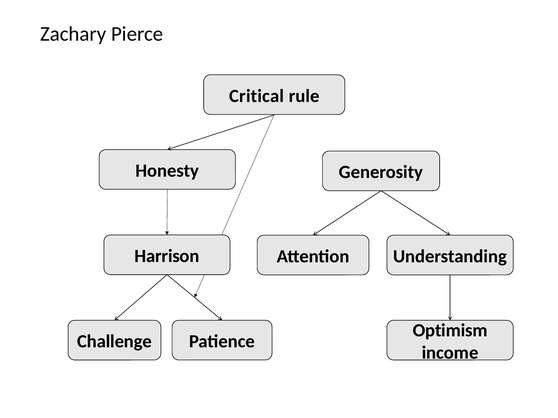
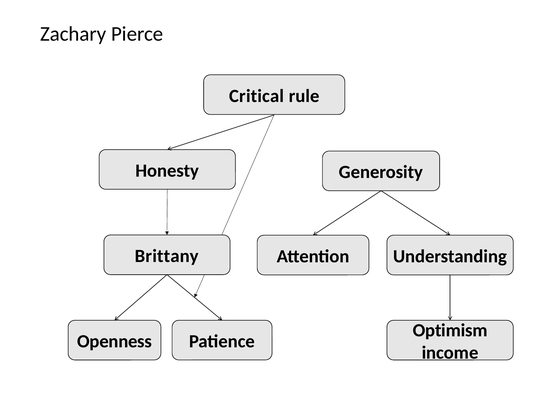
Harrison: Harrison -> Brittany (167, 256)
Challenge: Challenge -> Openness (115, 342)
